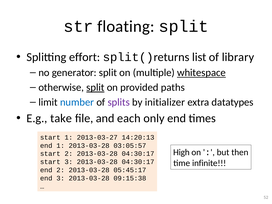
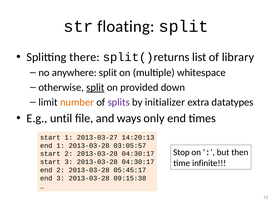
effort: effort -> there (84, 57)
generator: generator -> anywhere (74, 73)
whitespace underline: present -> none (201, 73)
paths: paths -> down (173, 87)
number colour: blue -> orange (77, 102)
take: take -> until (61, 118)
each: each -> ways (129, 118)
High: High -> Stop (181, 152)
